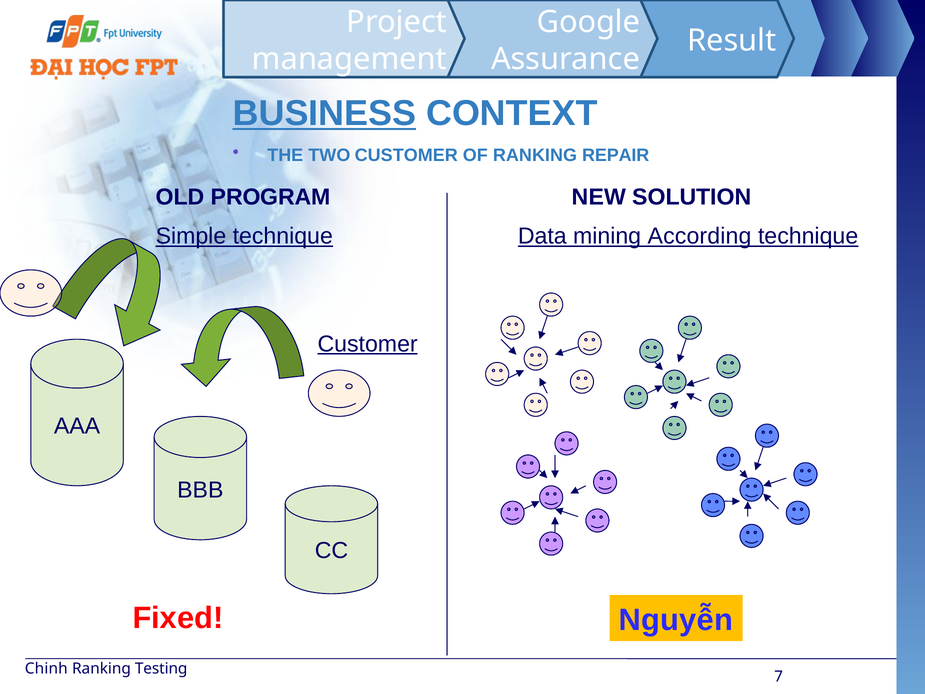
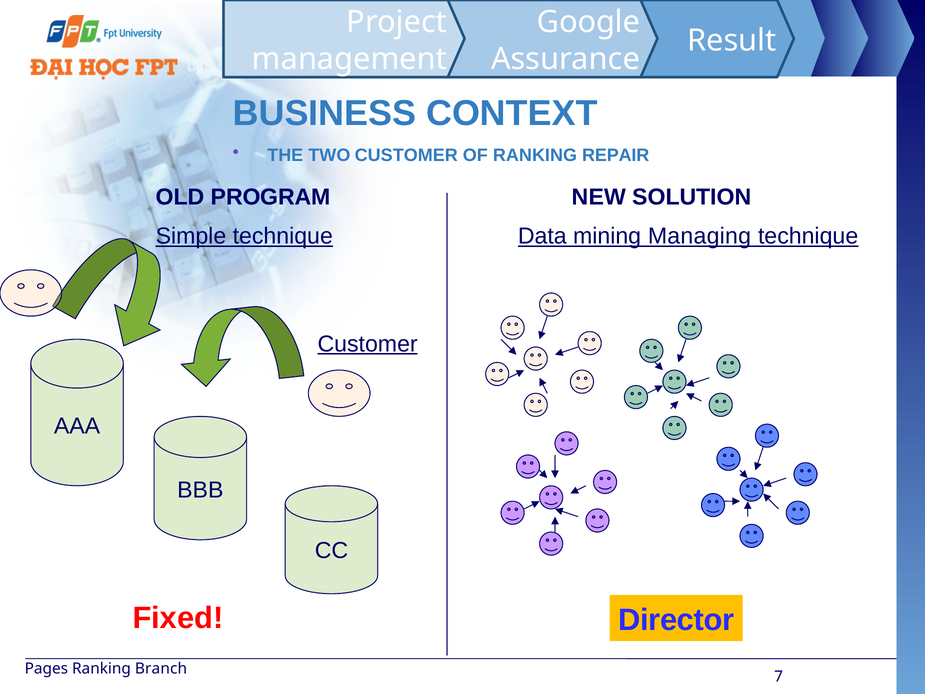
BUSINESS underline: present -> none (324, 113)
According: According -> Managing (699, 236)
Nguyễn: Nguyễn -> Director (676, 620)
Chinh: Chinh -> Pages (46, 669)
Testing: Testing -> Branch (161, 669)
